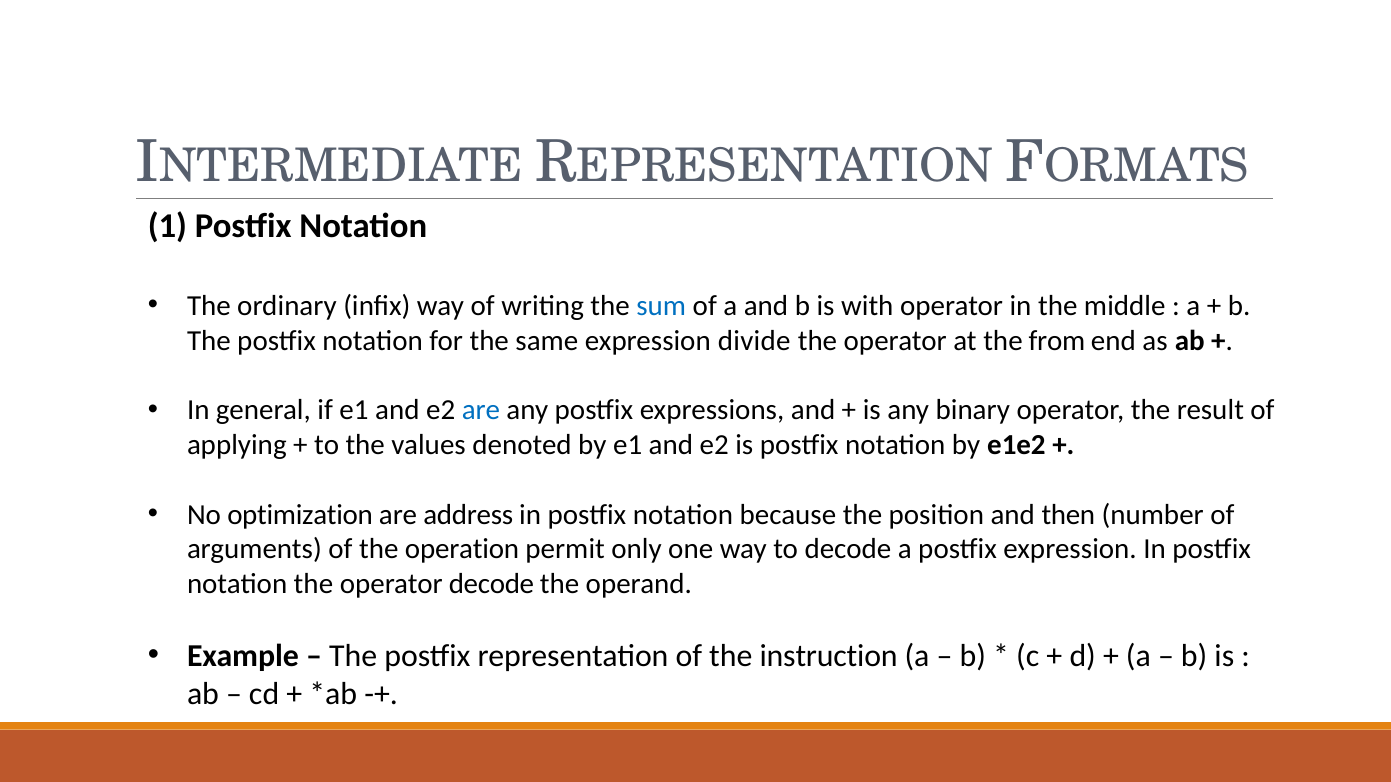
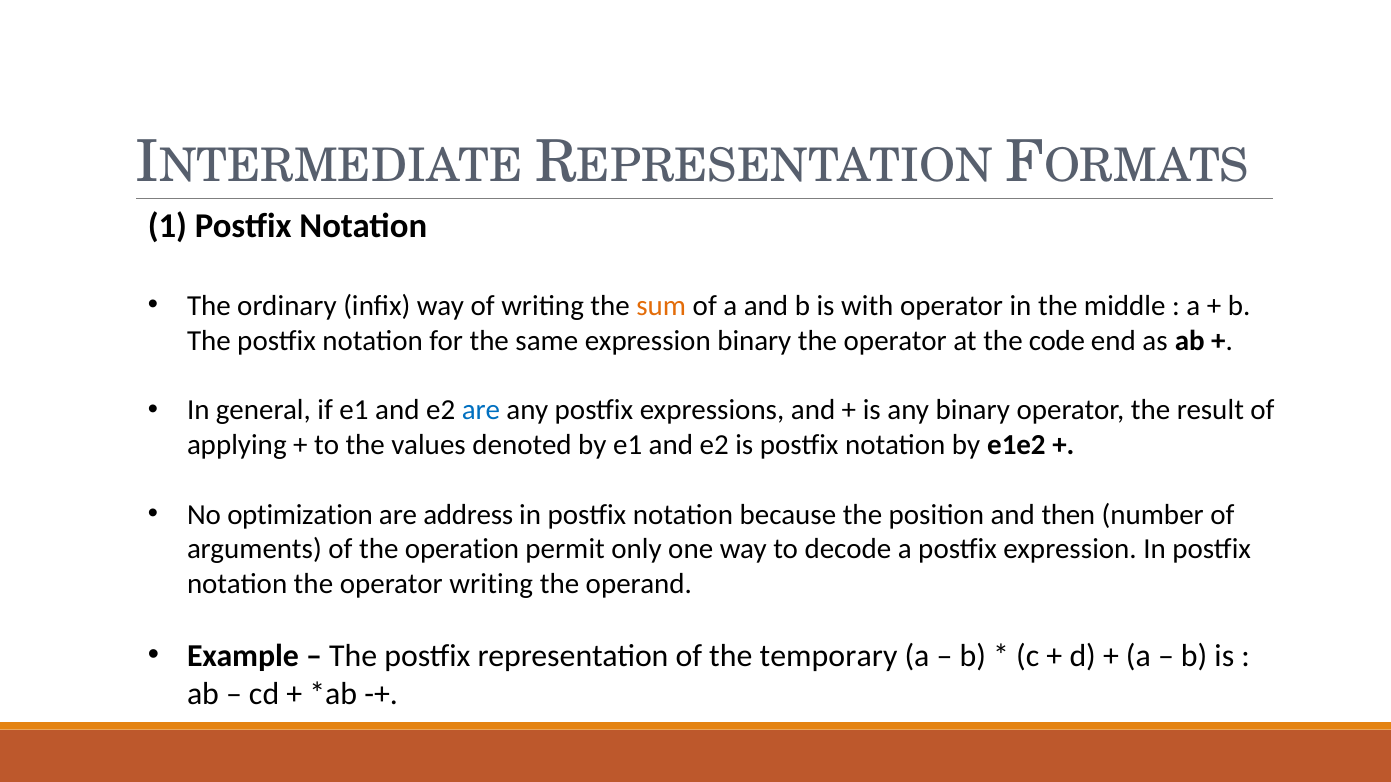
sum colour: blue -> orange (661, 306)
expression divide: divide -> binary (754, 341)
from: from -> code (1057, 341)
operator decode: decode -> writing (491, 585)
instruction: instruction -> temporary (828, 656)
